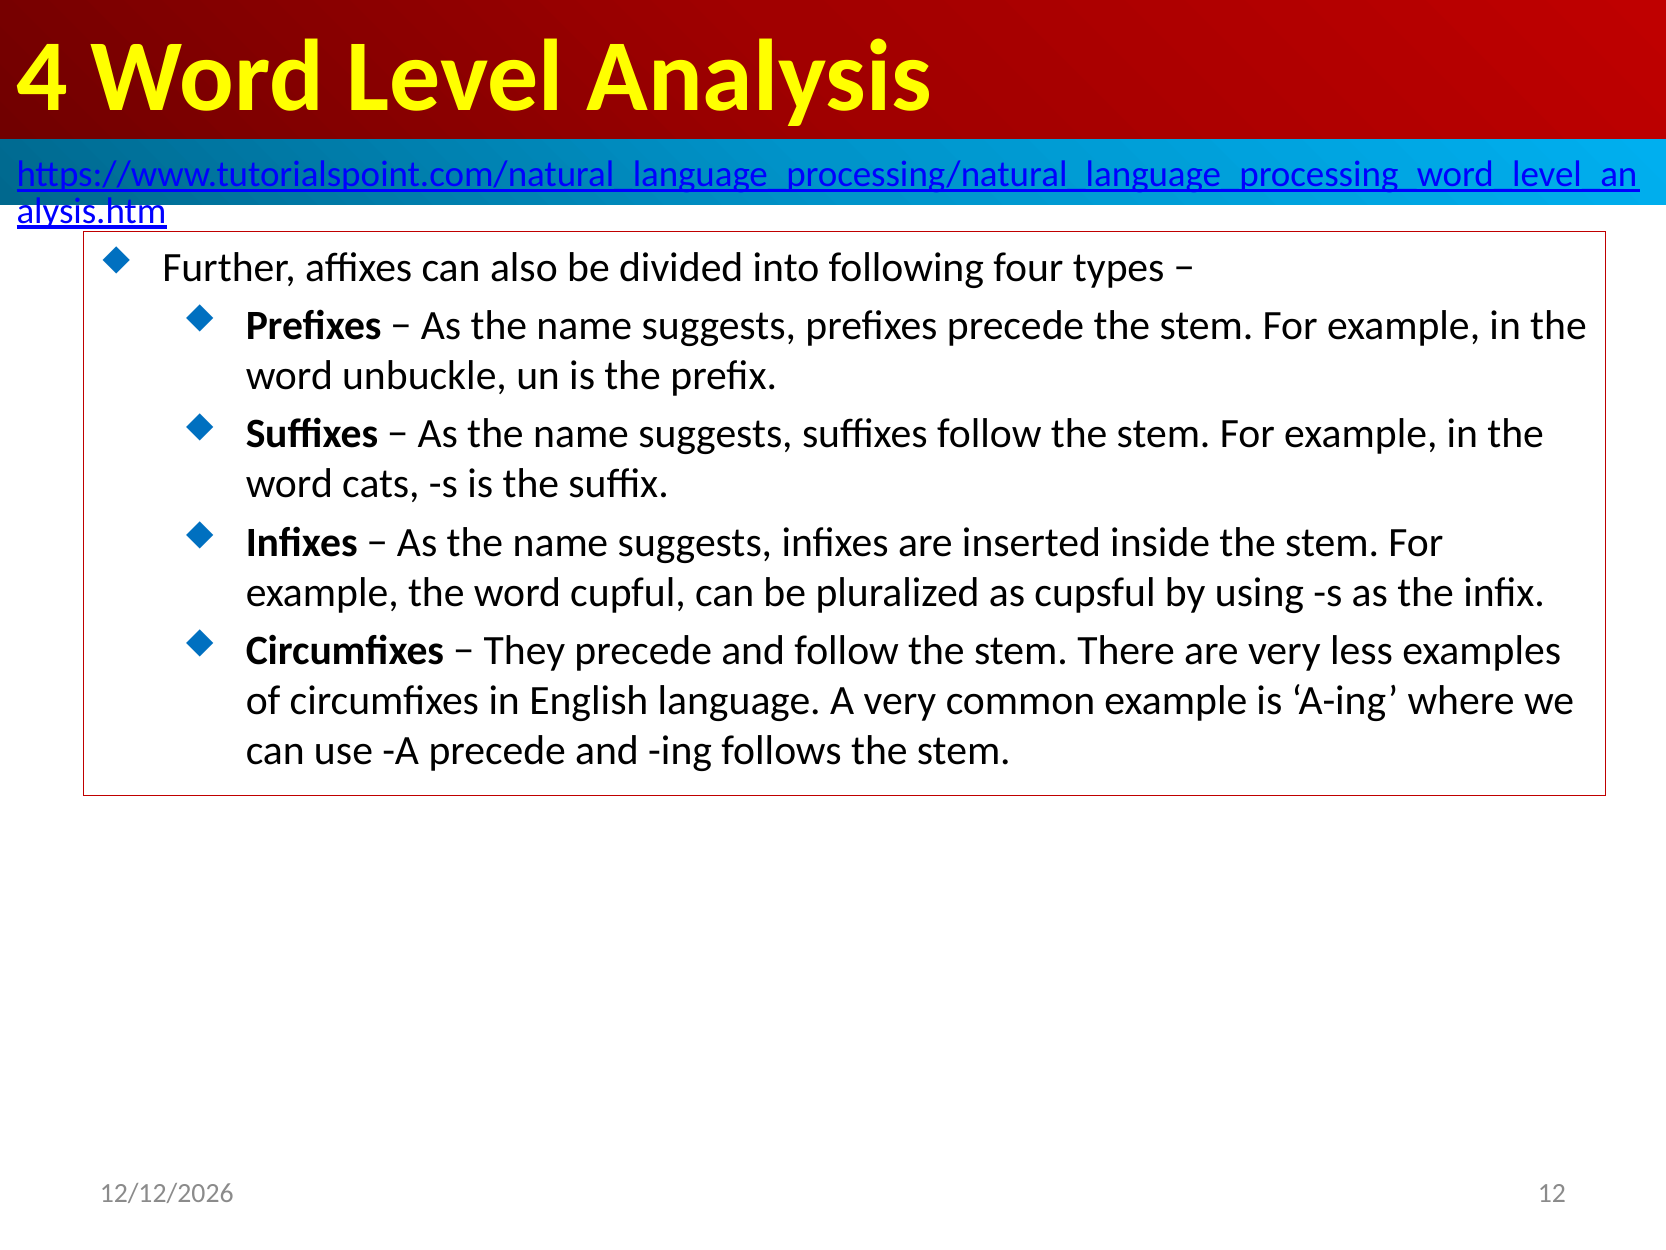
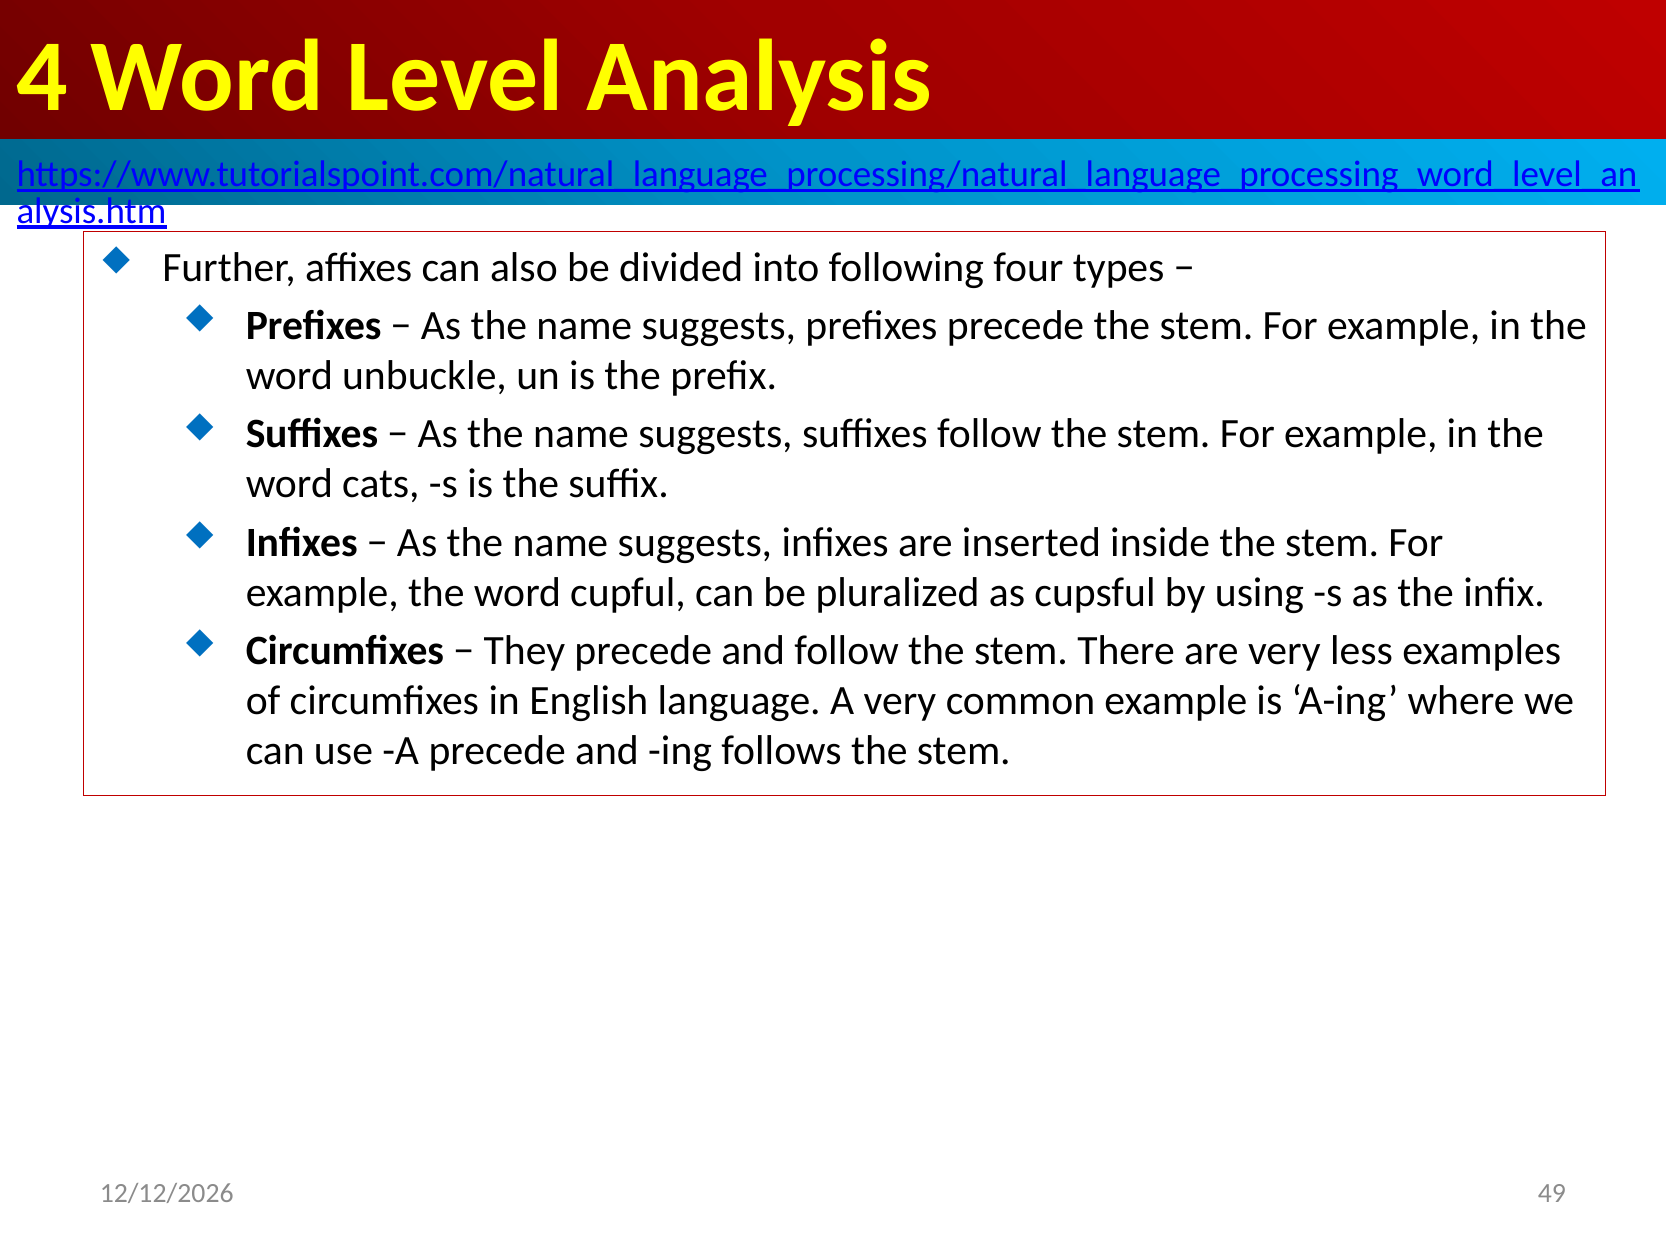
12: 12 -> 49 (1552, 1193)
